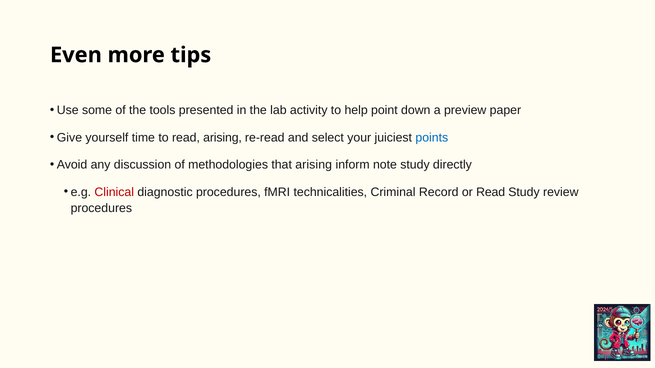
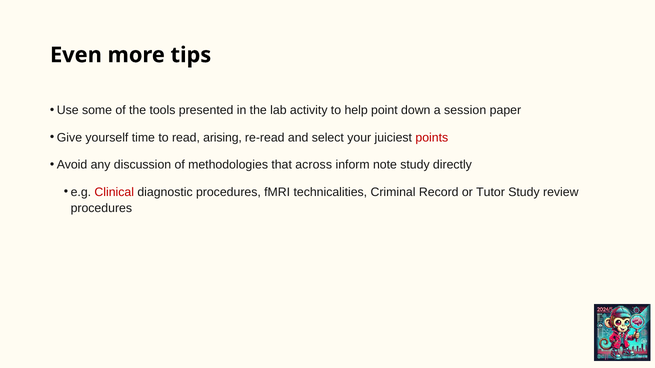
preview: preview -> session (465, 110)
points colour: blue -> red (432, 138)
that arising: arising -> across (314, 165)
or Read: Read -> Tutor (491, 192)
